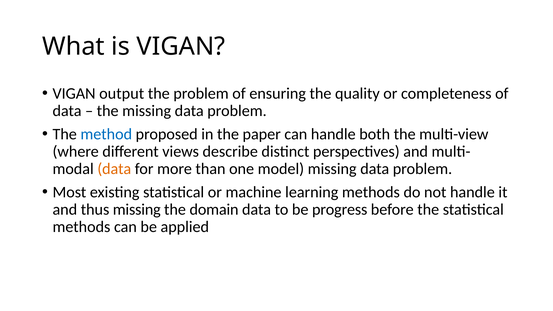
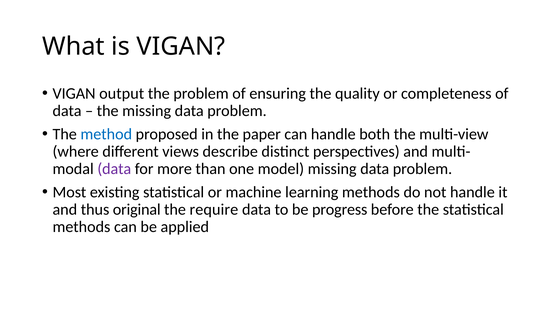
data colour: orange -> purple (114, 169)
thus missing: missing -> original (137, 210)
domain: domain -> require (214, 210)
